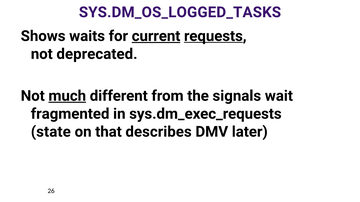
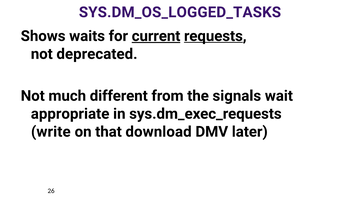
much underline: present -> none (67, 96)
fragmented: fragmented -> appropriate (70, 114)
state: state -> write (51, 132)
describes: describes -> download (159, 132)
